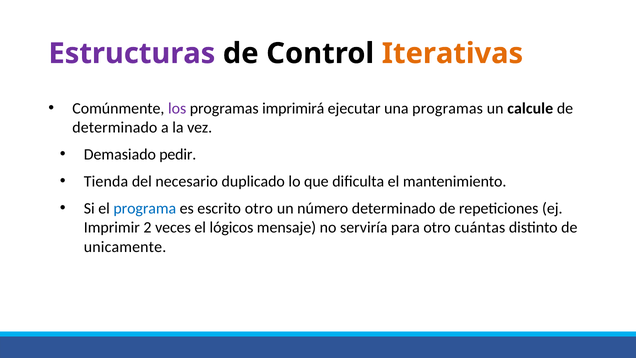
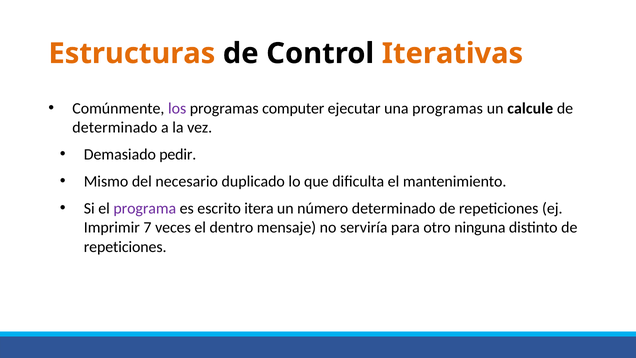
Estructuras colour: purple -> orange (132, 53)
imprimirá: imprimirá -> computer (293, 108)
Tienda: Tienda -> Mismo (106, 181)
programa colour: blue -> purple (145, 208)
escrito otro: otro -> itera (259, 208)
2: 2 -> 7 (147, 228)
lógicos: lógicos -> dentro (231, 228)
cuántas: cuántas -> ninguna (480, 228)
unicamente: unicamente -> repeticiones (125, 247)
